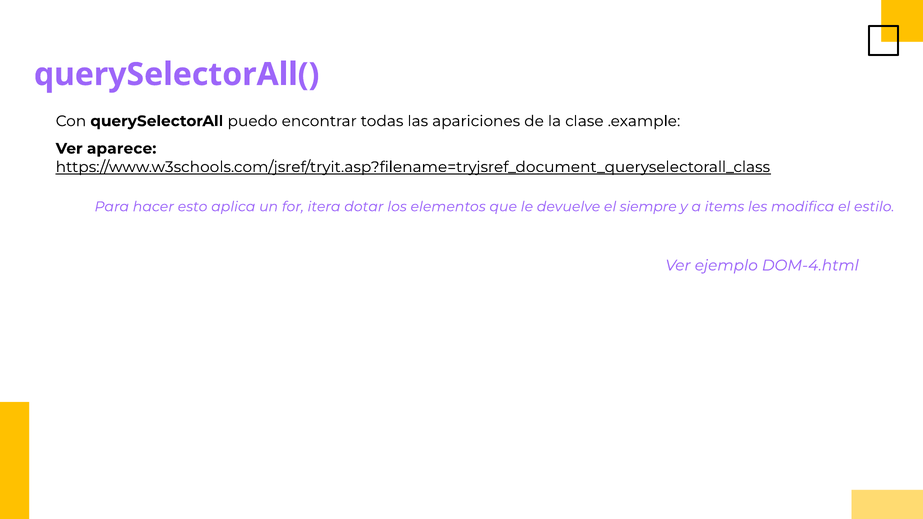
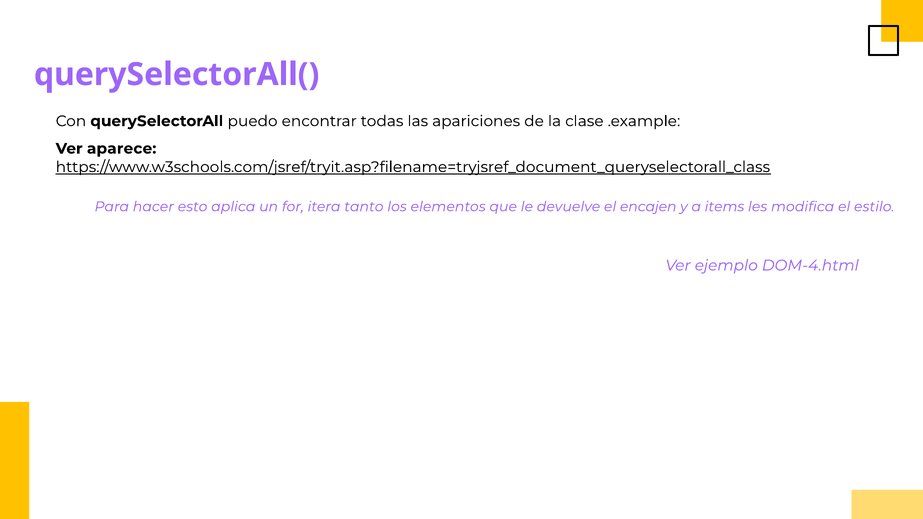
dotar: dotar -> tanto (364, 207)
siempre: siempre -> encajen (648, 207)
